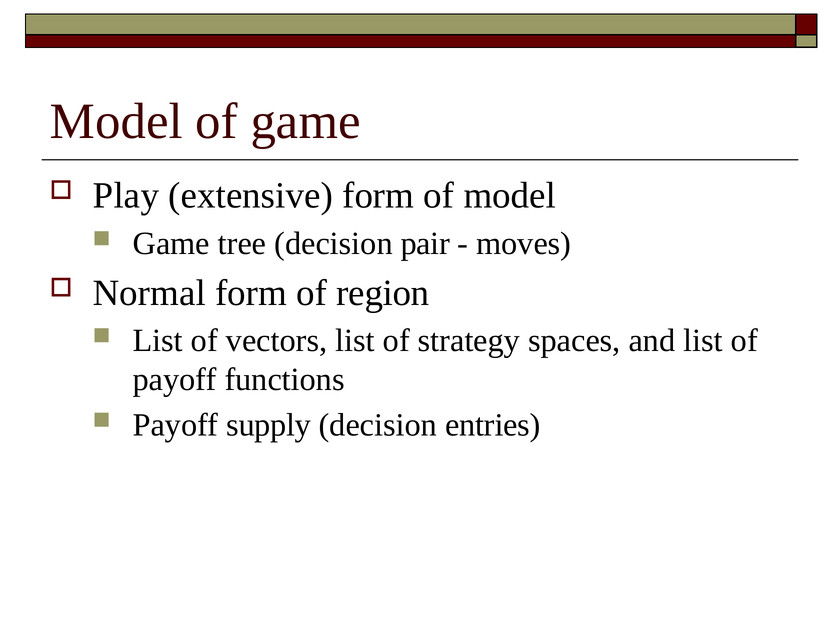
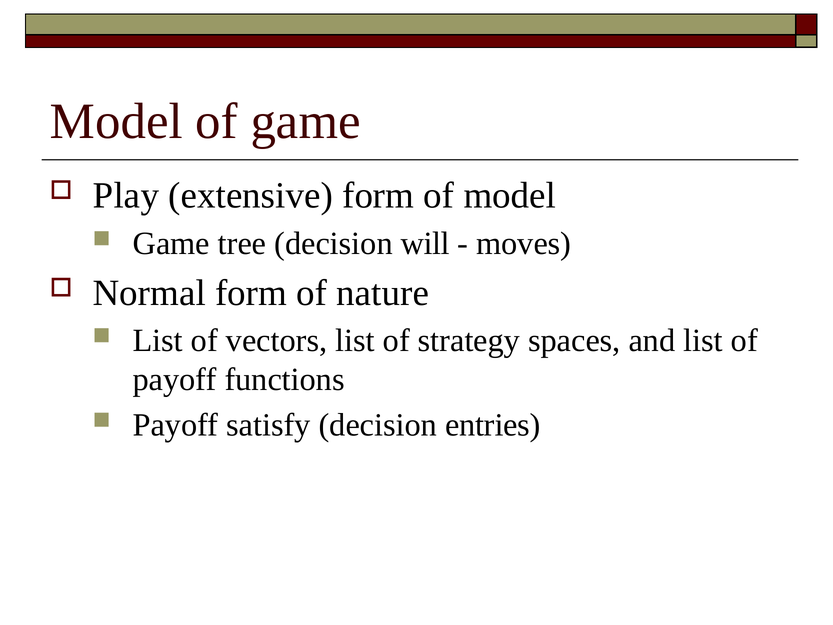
pair: pair -> will (425, 243)
region: region -> nature (383, 293)
supply: supply -> satisfy (268, 425)
